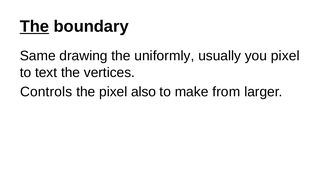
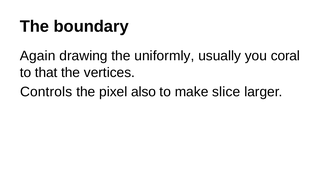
The underline: present -> none (34, 26)
Same: Same -> Again (38, 56)
you pixel: pixel -> coral (285, 56)
text: text -> that (46, 72)
from: from -> slice (226, 92)
